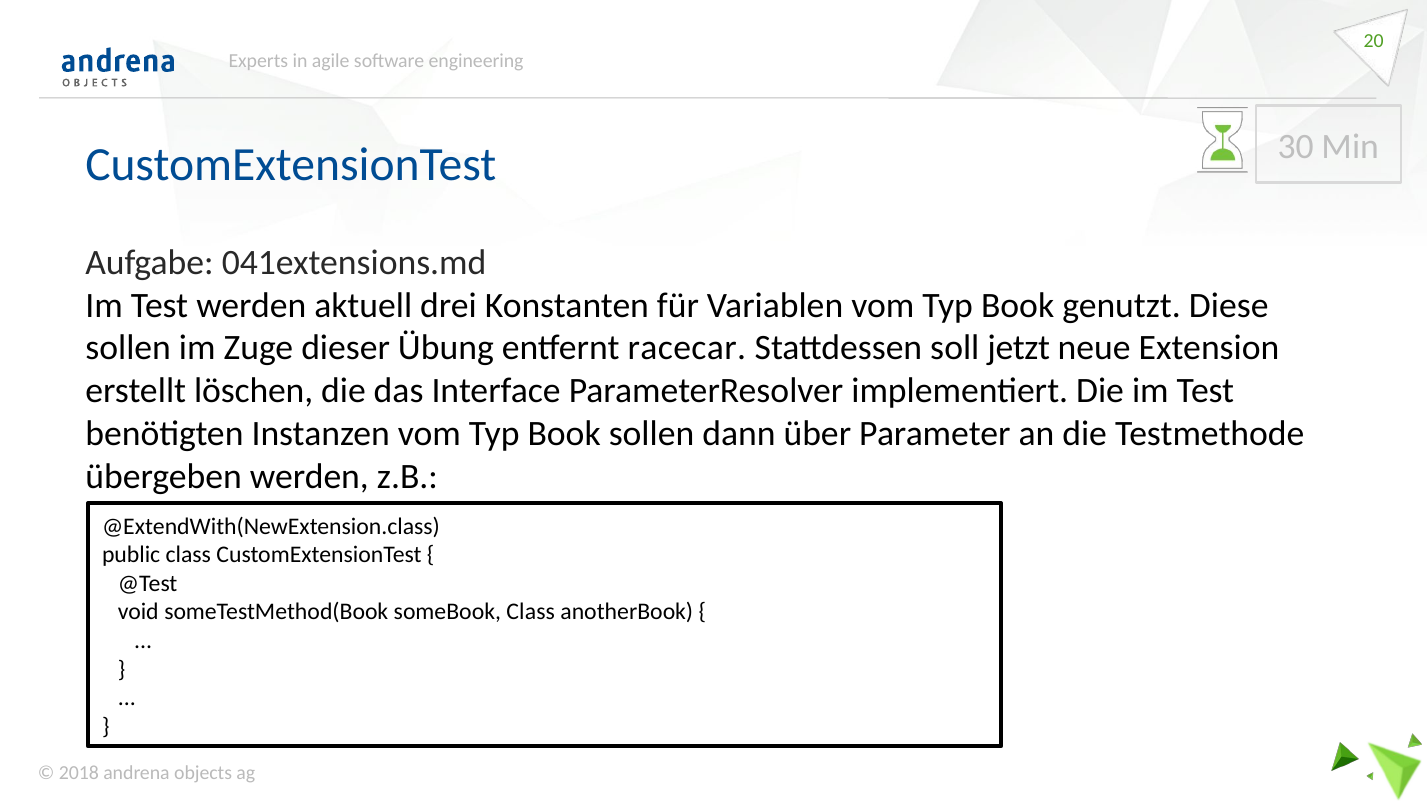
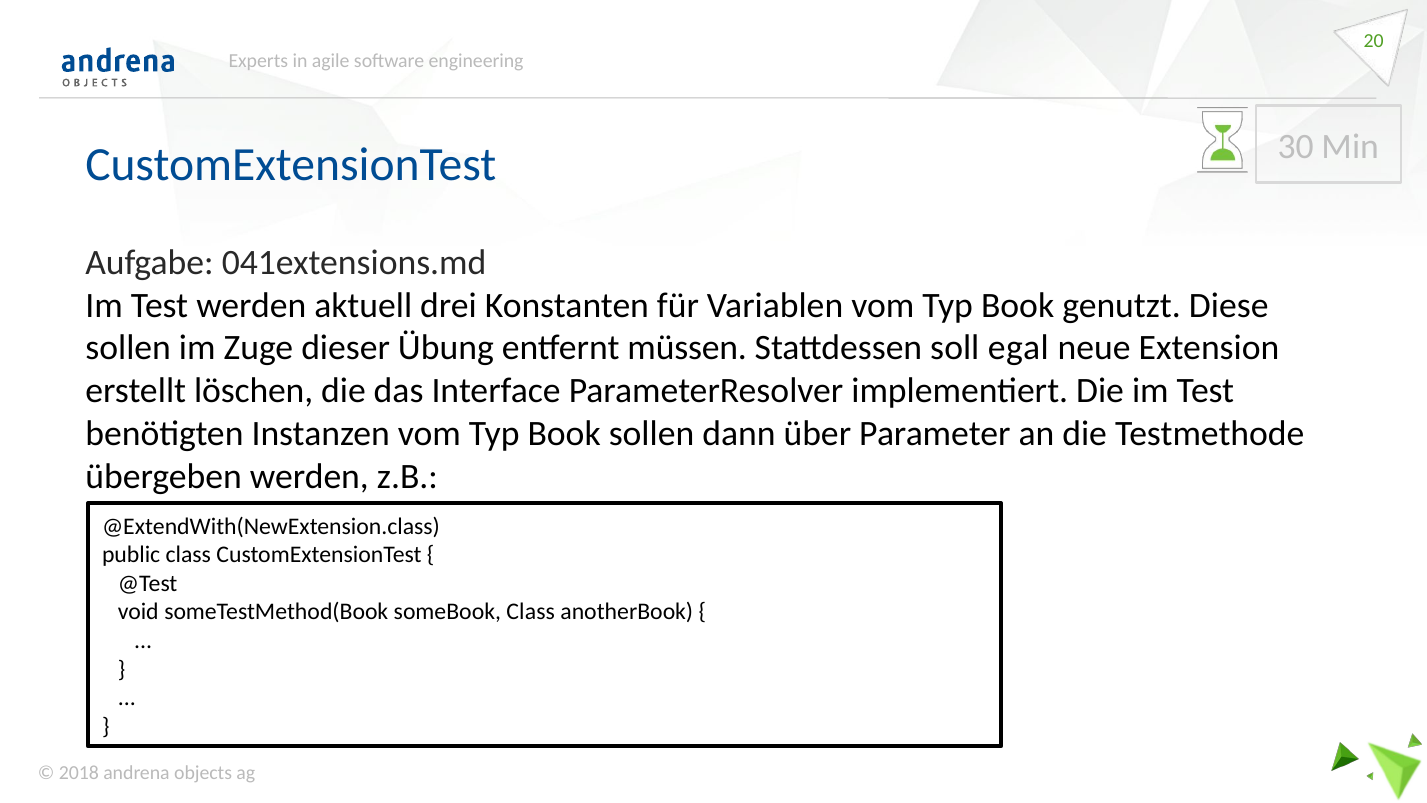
racecar: racecar -> müssen (687, 348)
jetzt: jetzt -> egal (1018, 348)
